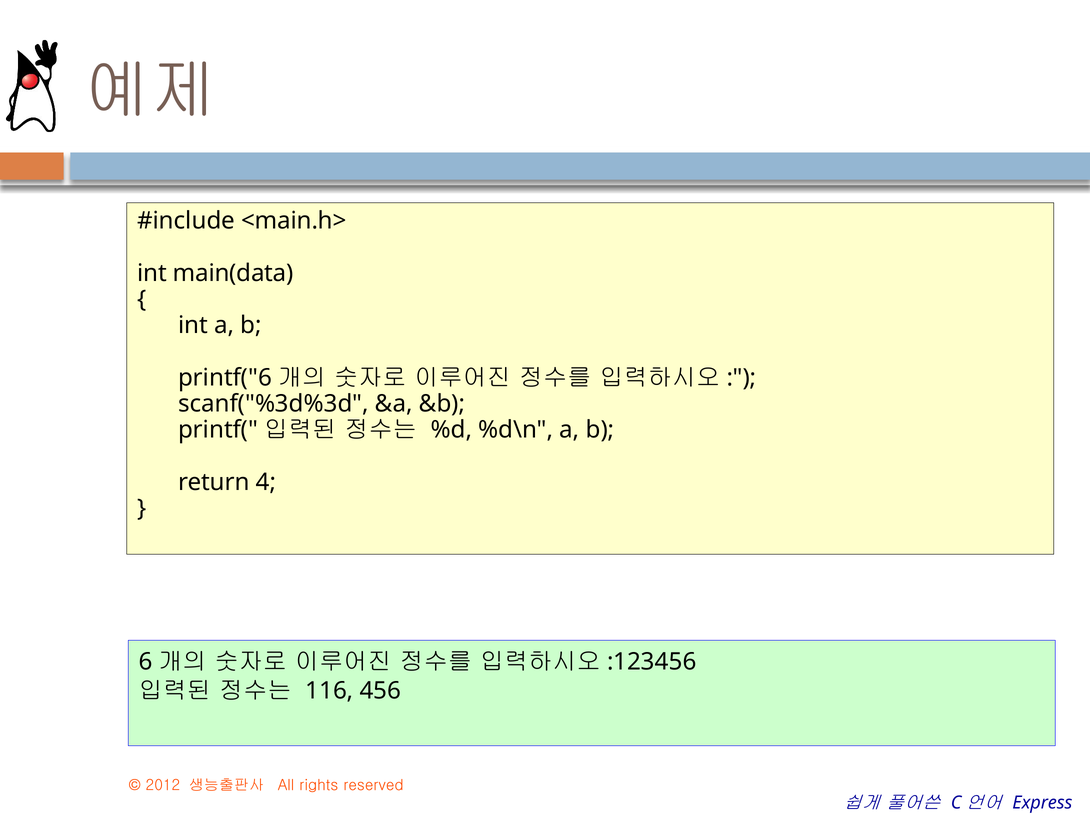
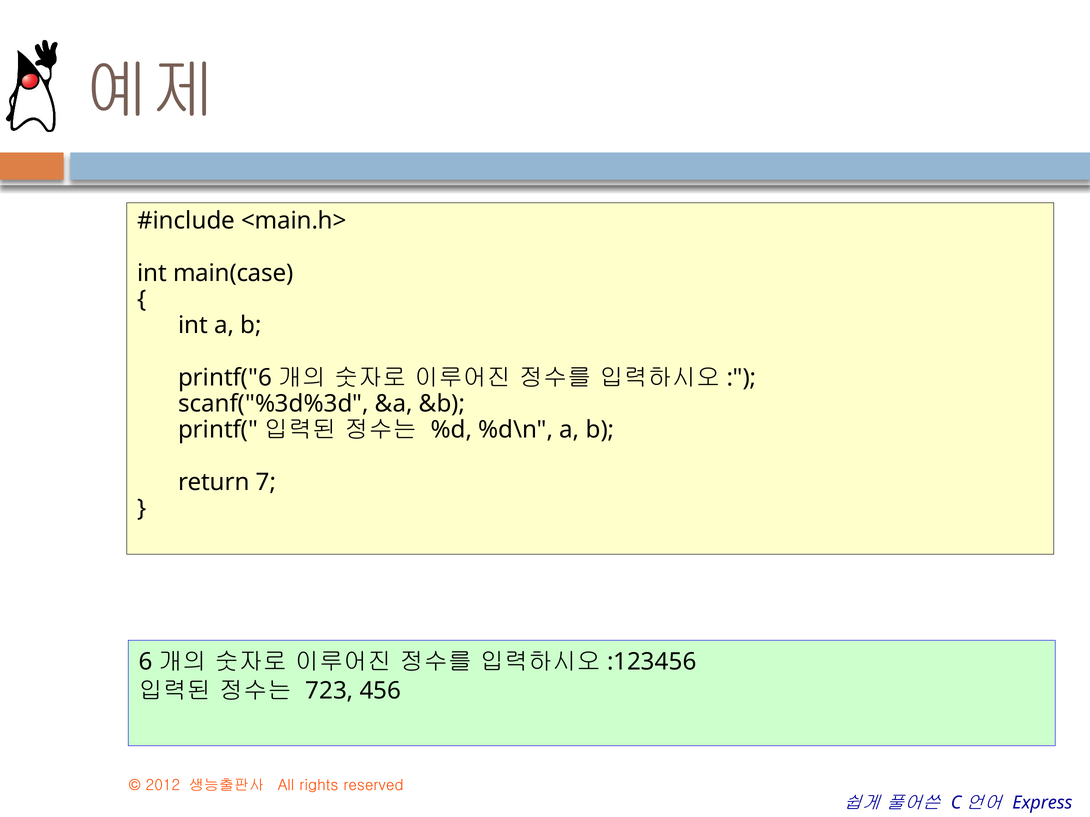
main(data: main(data -> main(case (233, 273)
4: 4 -> 7 (266, 482)
116: 116 -> 723 (329, 691)
